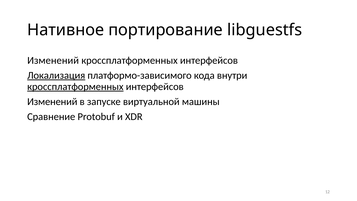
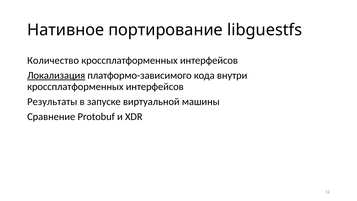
Изменений: Изменений -> Количество (53, 60)
кроссплатформенных underline: present -> none (75, 87)
Изменений: Изменений -> Результаты (52, 102)
